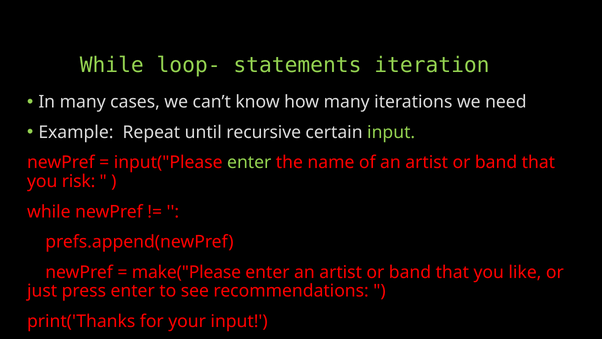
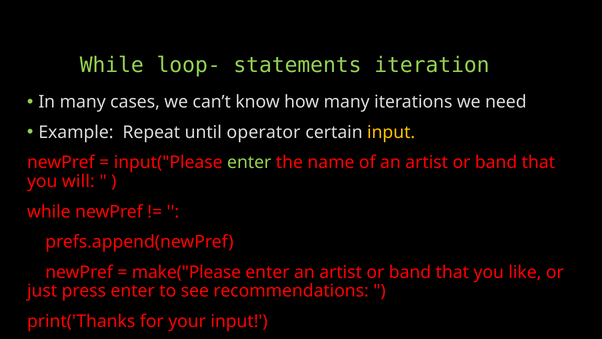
recursive: recursive -> operator (264, 132)
input colour: light green -> yellow (391, 132)
risk: risk -> will (78, 181)
